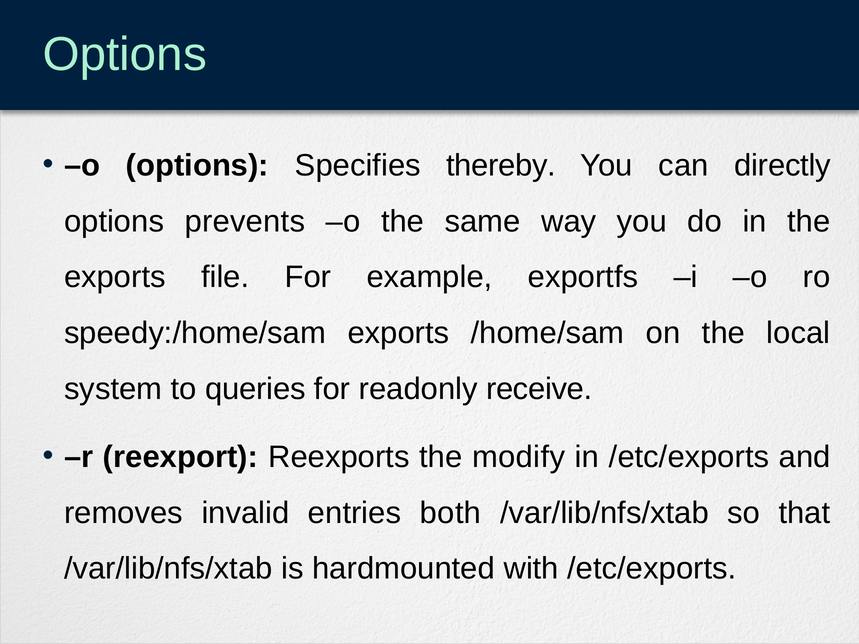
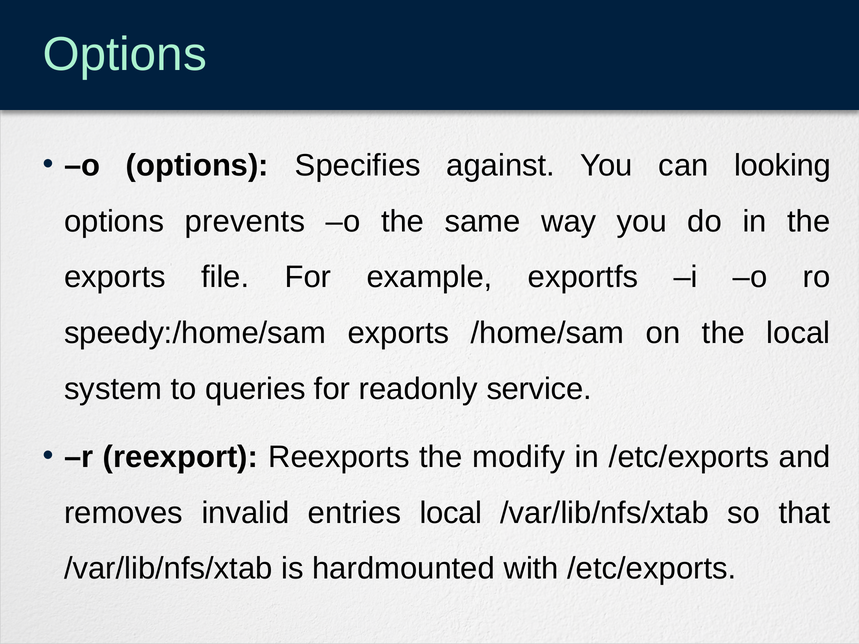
thereby: thereby -> against (501, 165)
directly: directly -> looking (783, 165)
receive: receive -> service (539, 389)
entries both: both -> local (451, 513)
